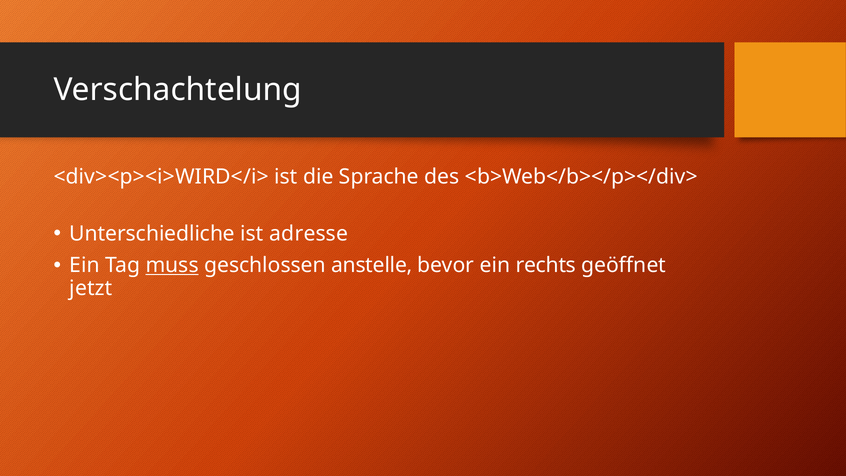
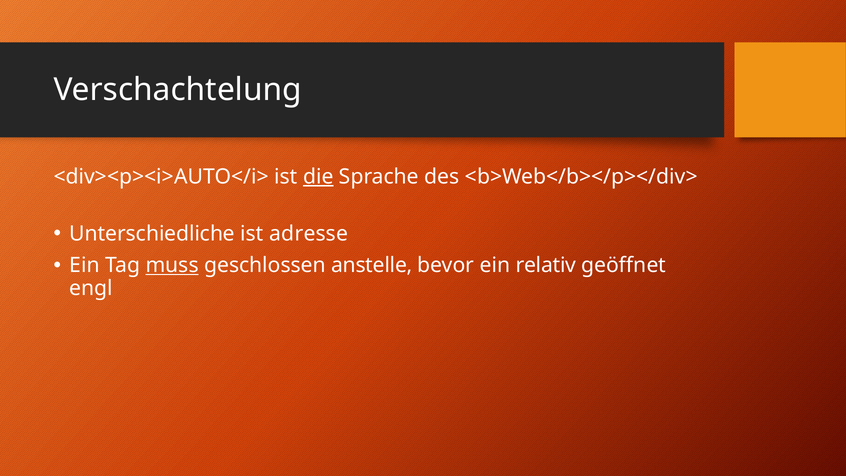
<div><p><i>WIRD</i>: <div><p><i>WIRD</i> -> <div><p><i>AUTO</i> (161, 177)
die underline: none -> present (318, 177)
rechts: rechts -> relativ (546, 265)
jetzt: jetzt -> engl (91, 288)
